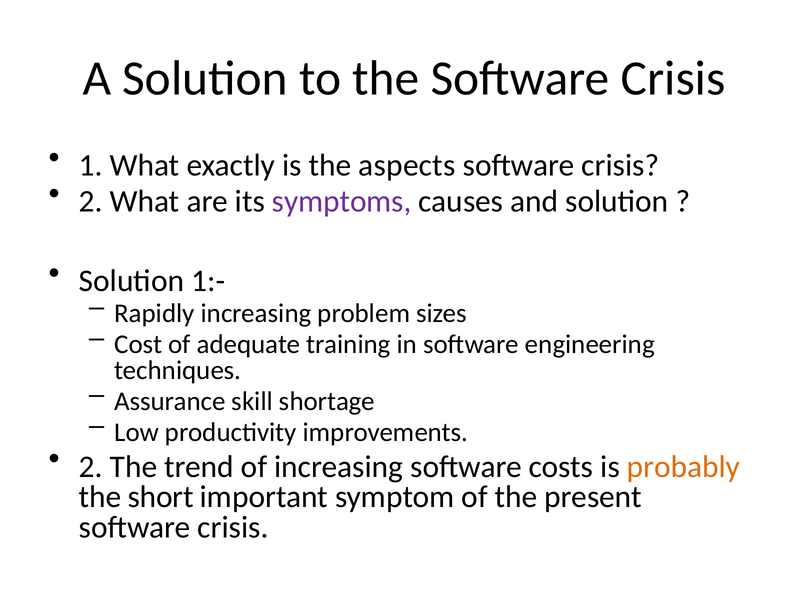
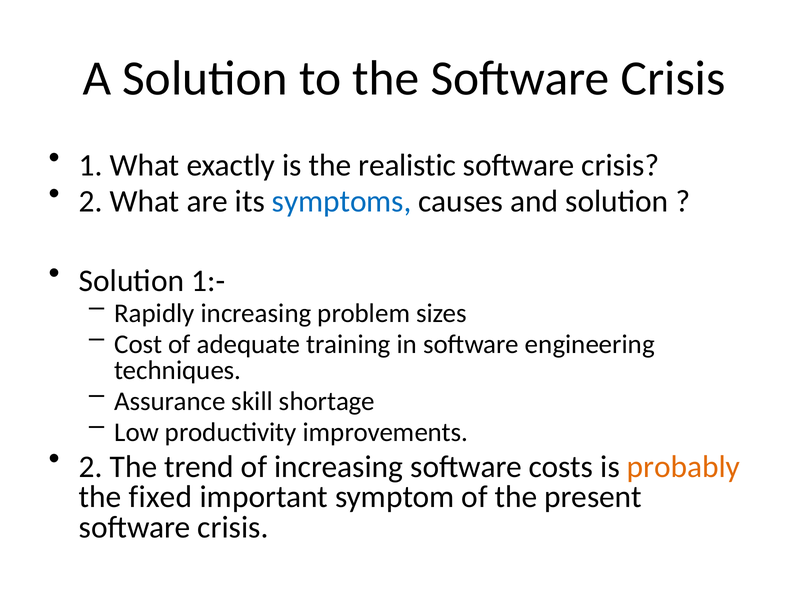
aspects: aspects -> realistic (407, 165)
symptoms colour: purple -> blue (342, 201)
short: short -> fixed (160, 497)
